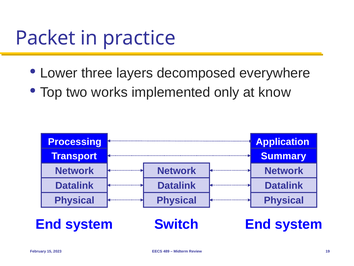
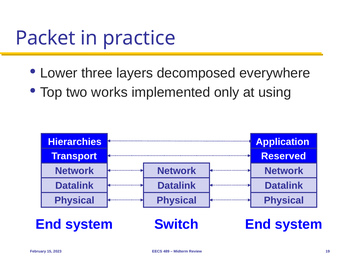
know: know -> using (275, 92)
Processing: Processing -> Hierarchies (75, 142)
Summary: Summary -> Reserved (284, 156)
